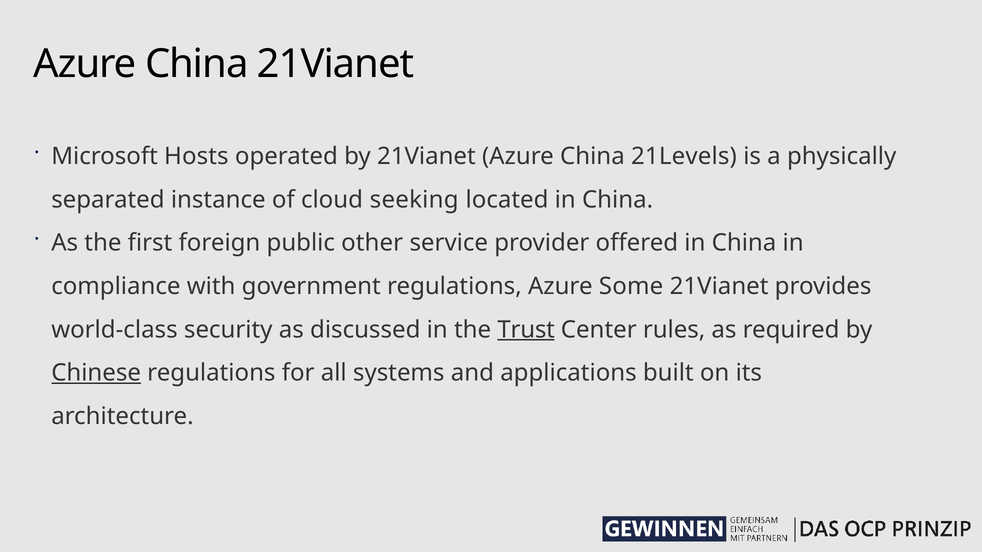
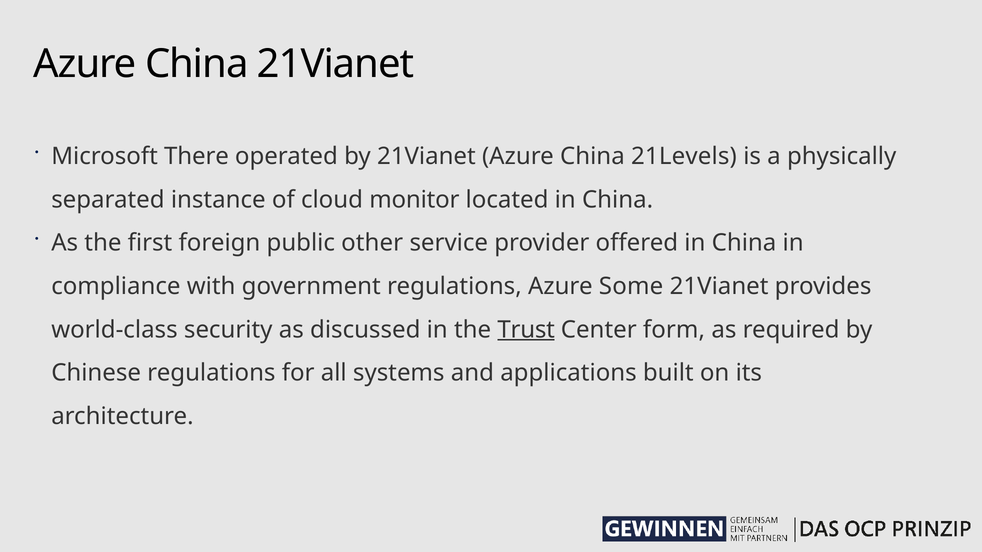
Hosts: Hosts -> There (196, 156)
seeking: seeking -> monitor (414, 200)
rules: rules -> form (674, 330)
Chinese underline: present -> none (96, 373)
